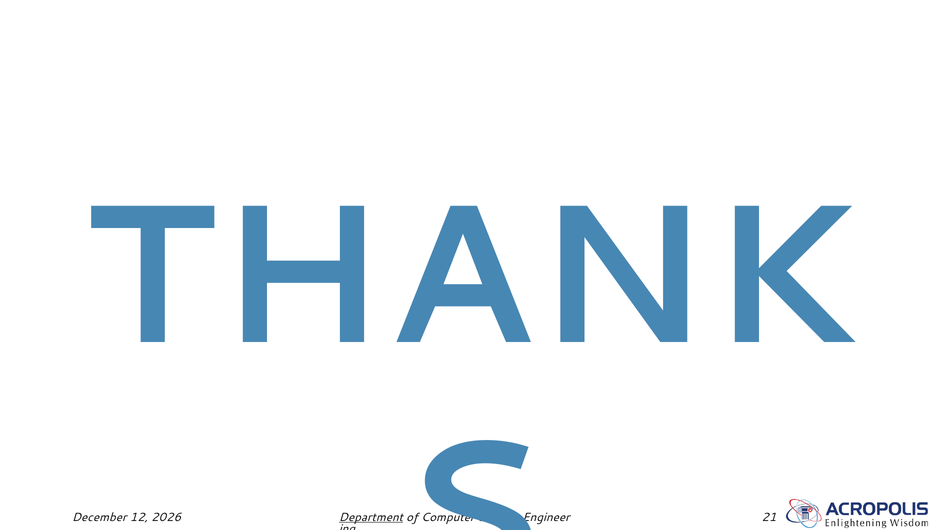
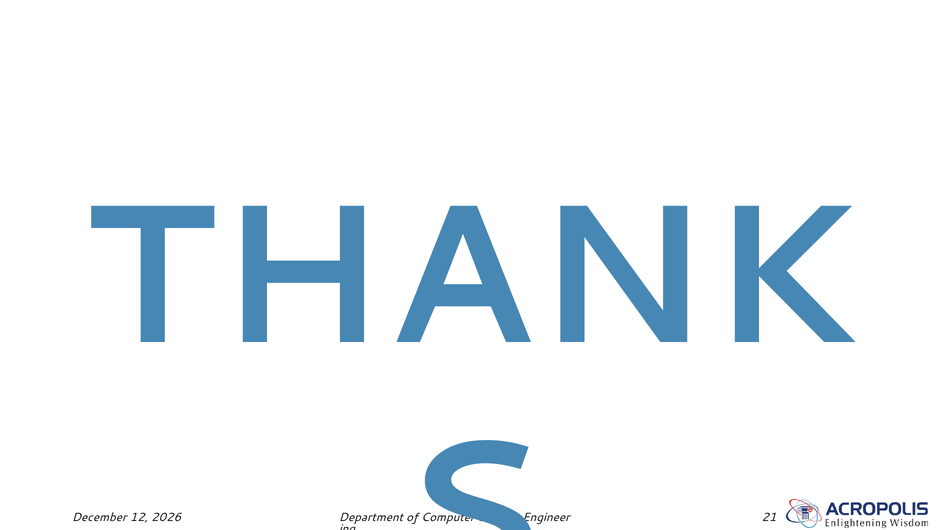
Department underline: present -> none (371, 518)
